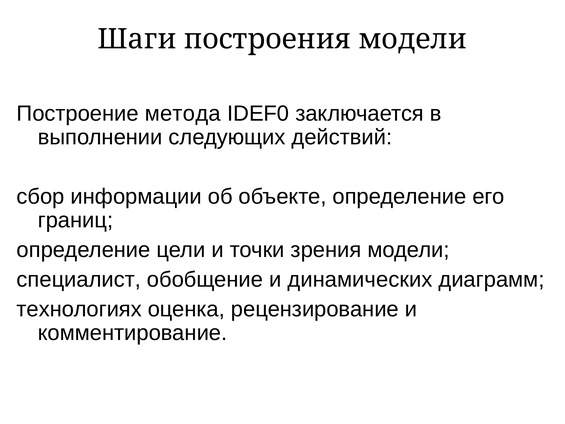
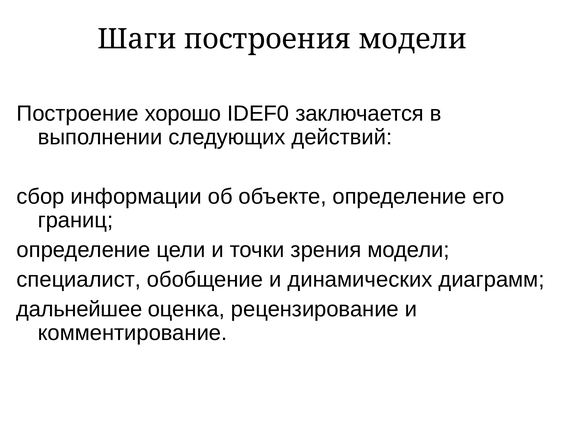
метода: метода -> хорошо (183, 114)
технологиях: технологиях -> дальнейшее (79, 309)
